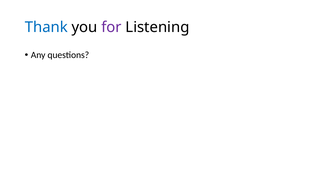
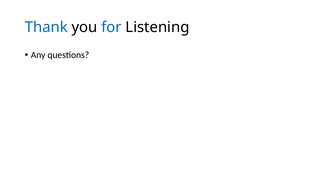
for colour: purple -> blue (111, 27)
